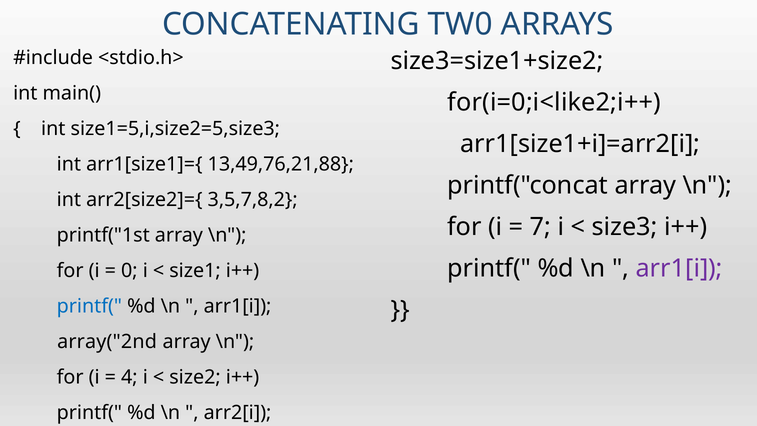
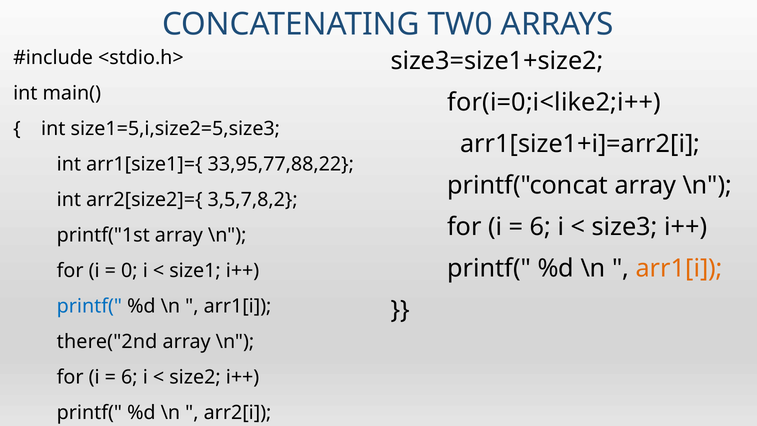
13,49,76,21,88: 13,49,76,21,88 -> 33,95,77,88,22 (281, 164)
7: 7 -> 6 (540, 227)
arr1[i colour: purple -> orange (679, 268)
array("2nd: array("2nd -> there("2nd (107, 342)
4: 4 -> 6 (129, 377)
